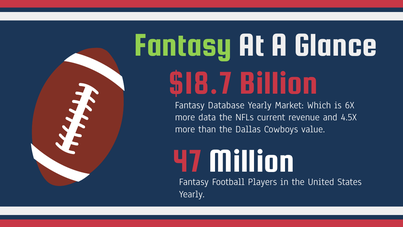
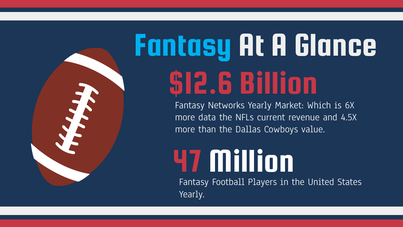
Fantasy colour: light green -> light blue (183, 45)
$18.7: $18.7 -> $12.6 (201, 83)
Database: Database -> Networks (226, 105)
